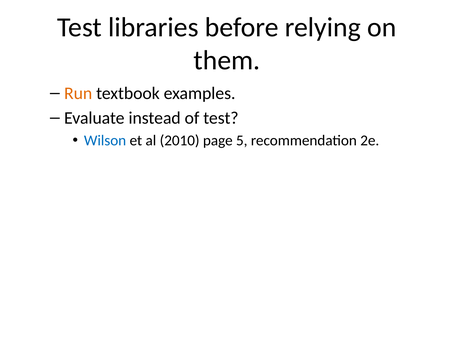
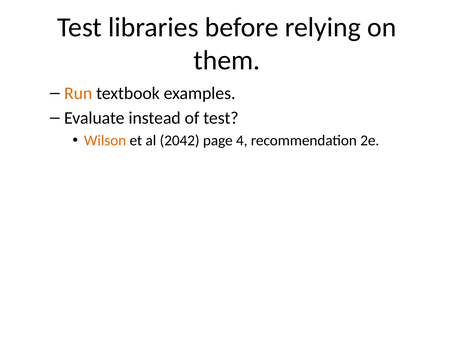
Wilson colour: blue -> orange (105, 141)
2010: 2010 -> 2042 (180, 141)
5: 5 -> 4 (242, 141)
